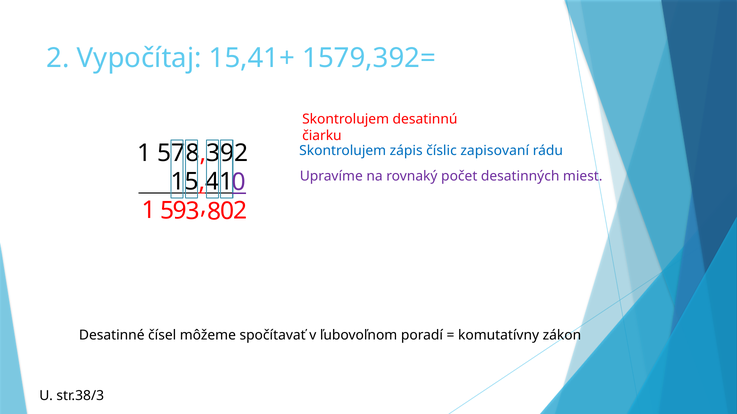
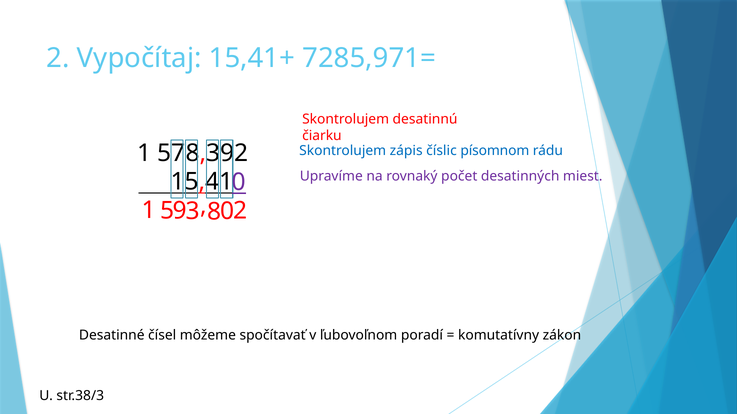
1579,392=: 1579,392= -> 7285,971= (369, 58)
zapisovaní: zapisovaní -> písomnom (495, 151)
